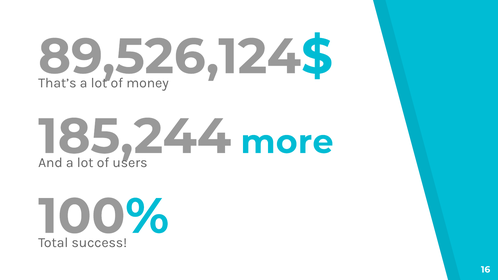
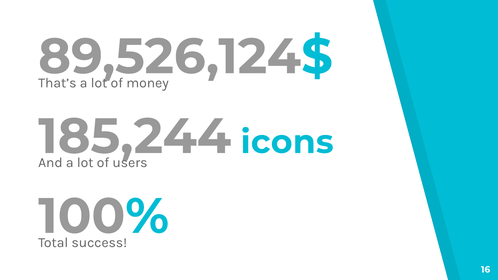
more: more -> icons (287, 142)
